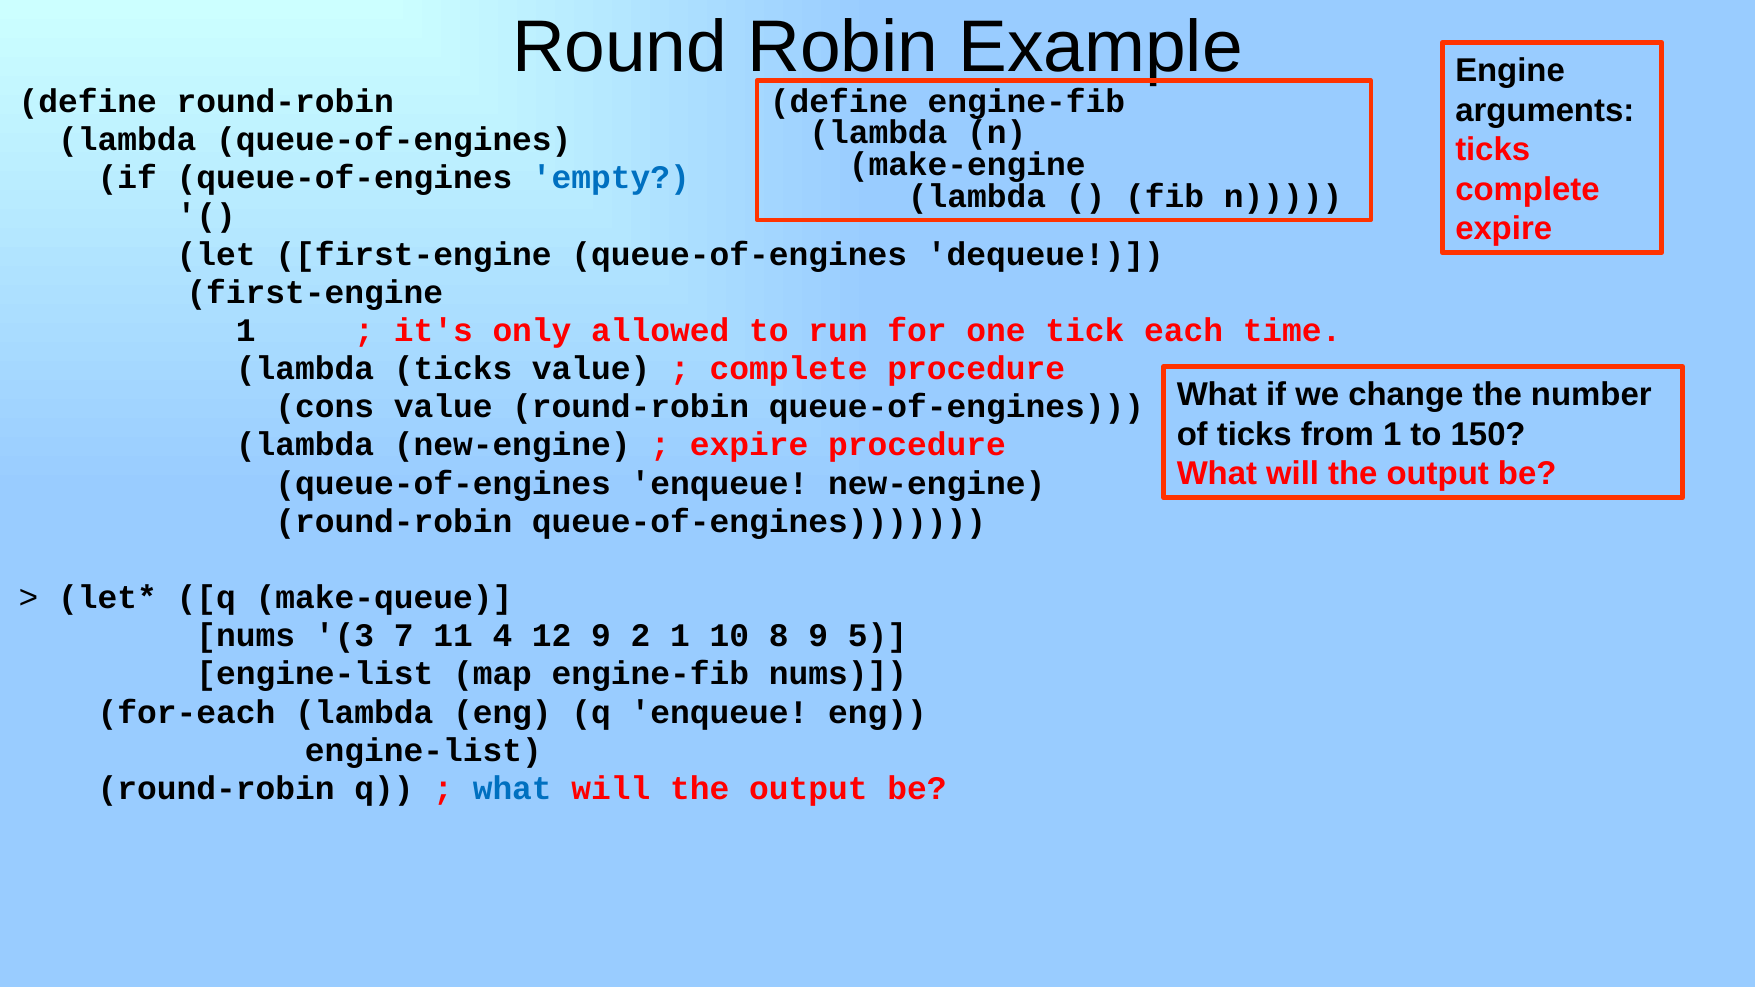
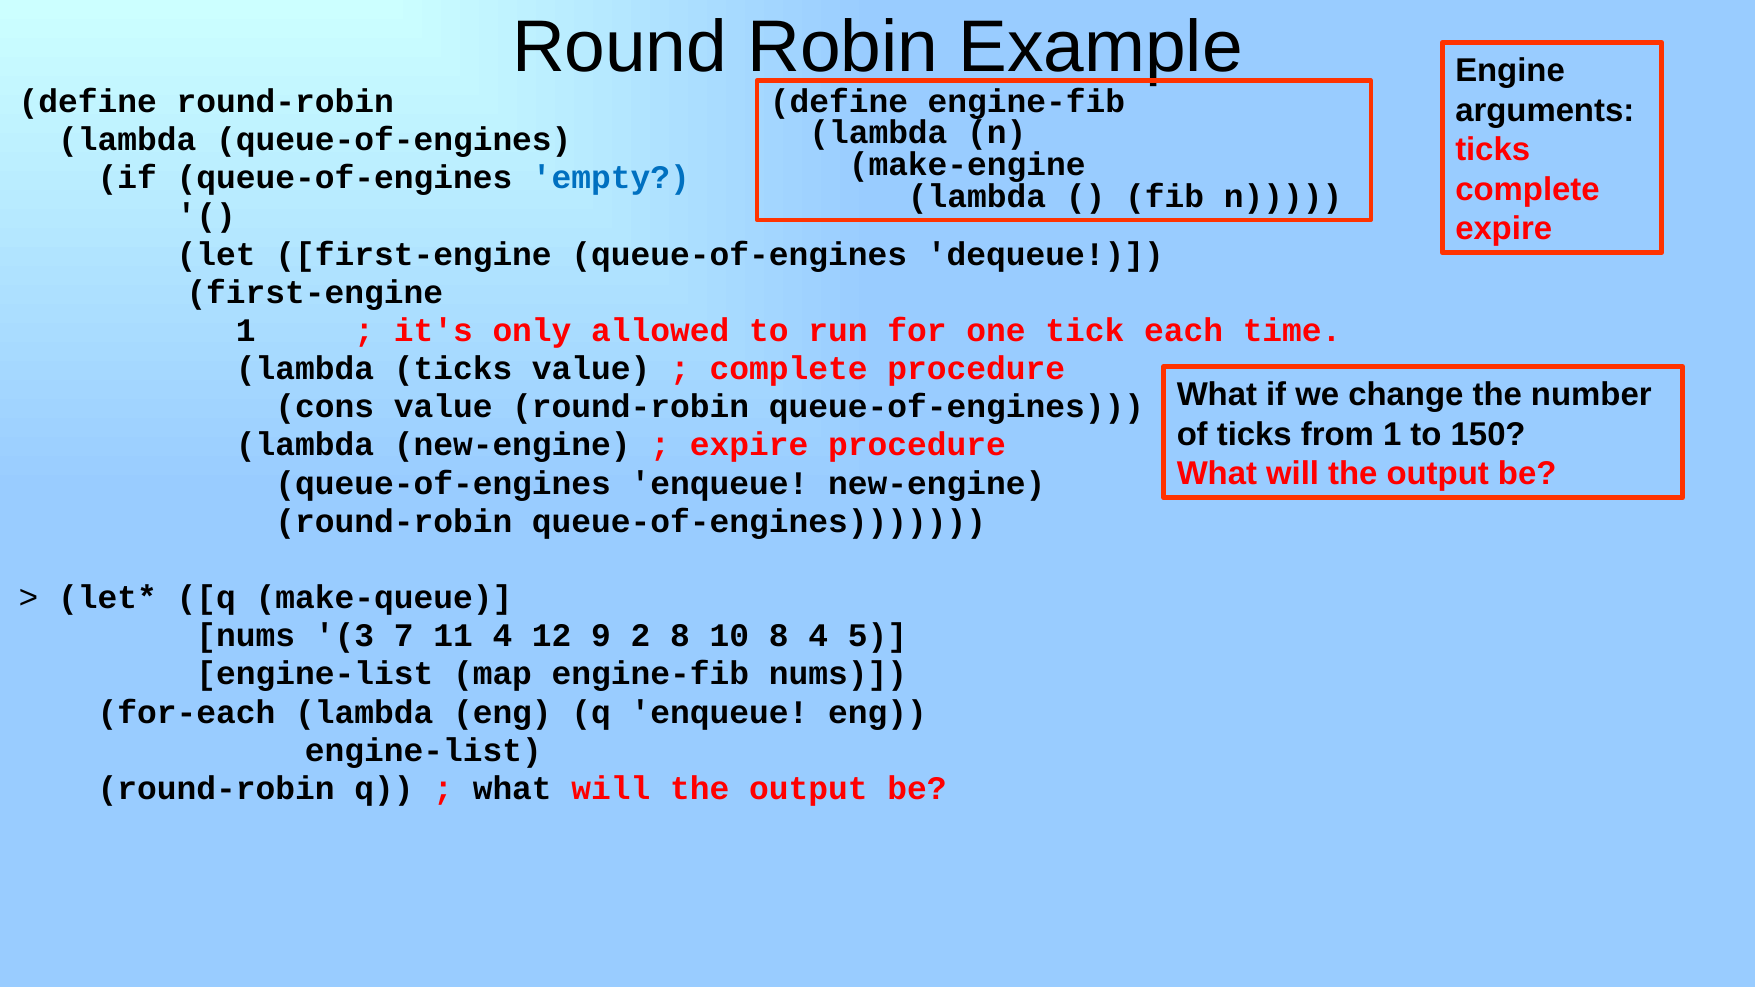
2 1: 1 -> 8 (680, 636)
8 9: 9 -> 4 (818, 636)
what colour: blue -> black (512, 789)
